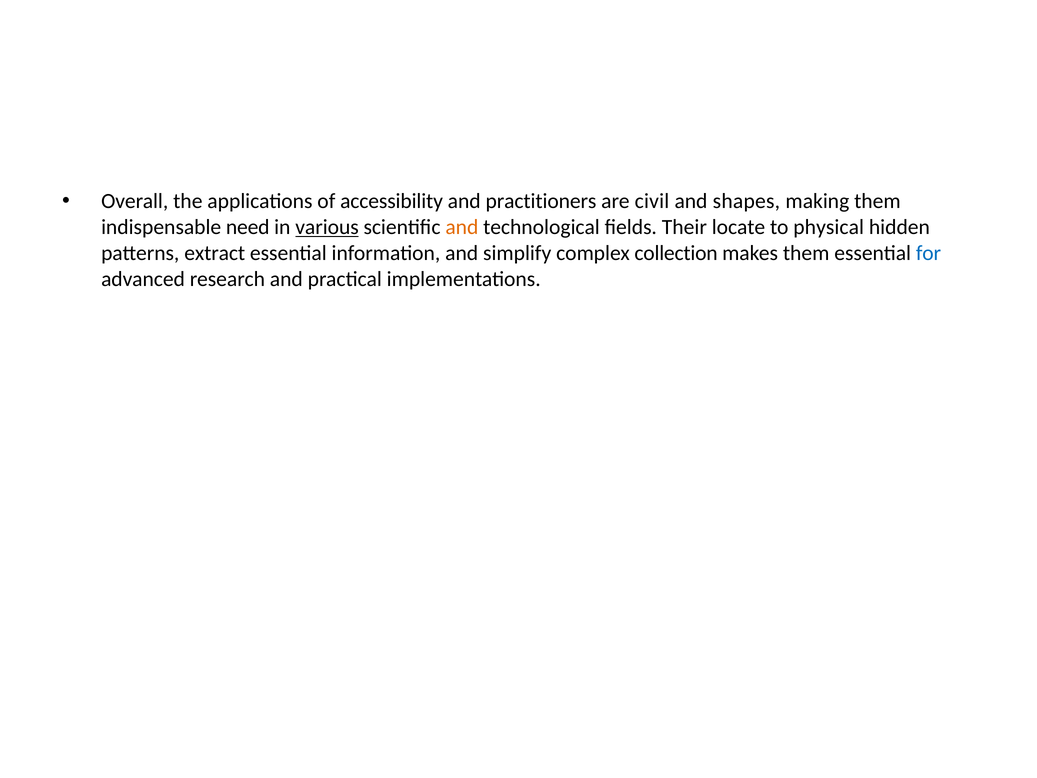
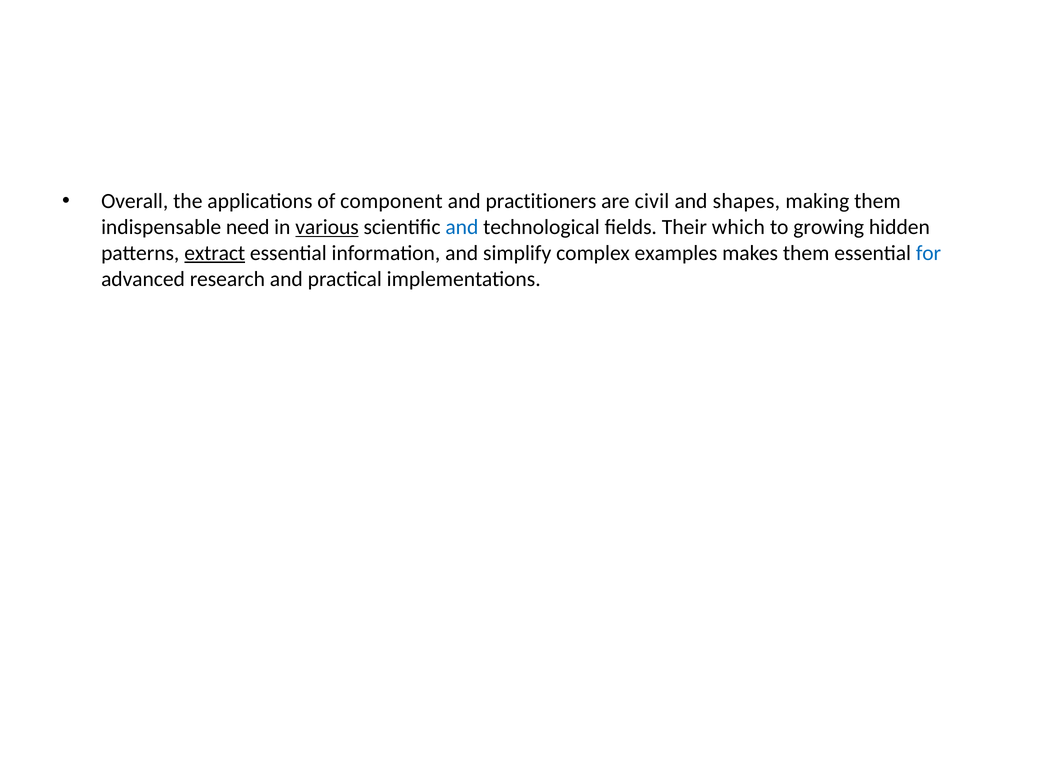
accessibility: accessibility -> component (391, 201)
and colour: orange -> blue (462, 227)
locate: locate -> which (738, 227)
physical: physical -> growing (829, 227)
extract underline: none -> present (215, 253)
collection: collection -> examples (676, 253)
